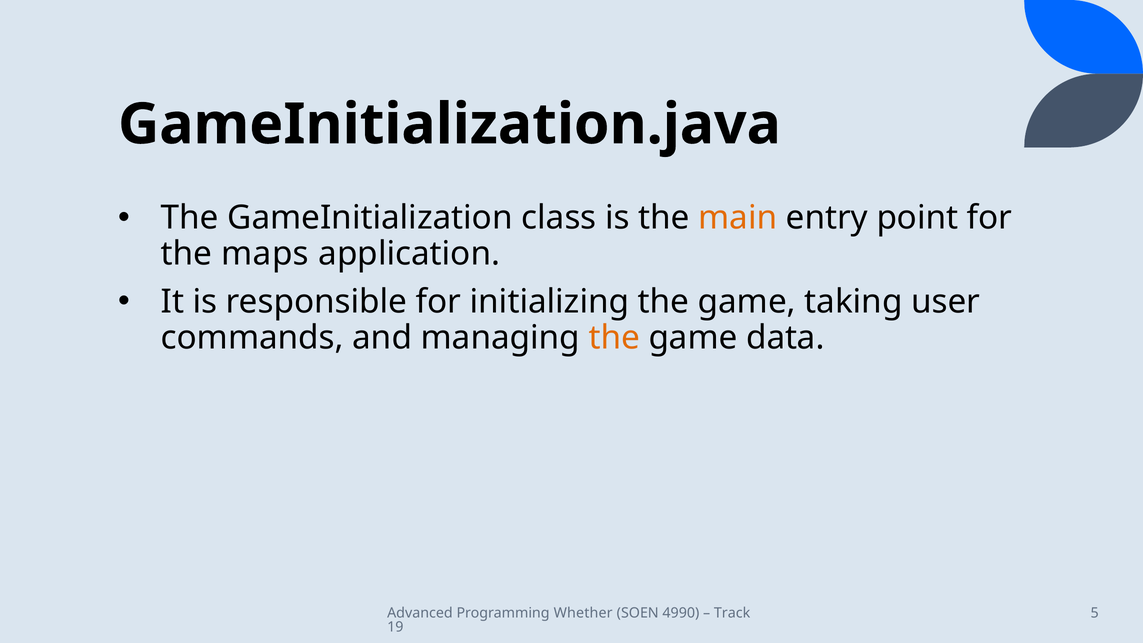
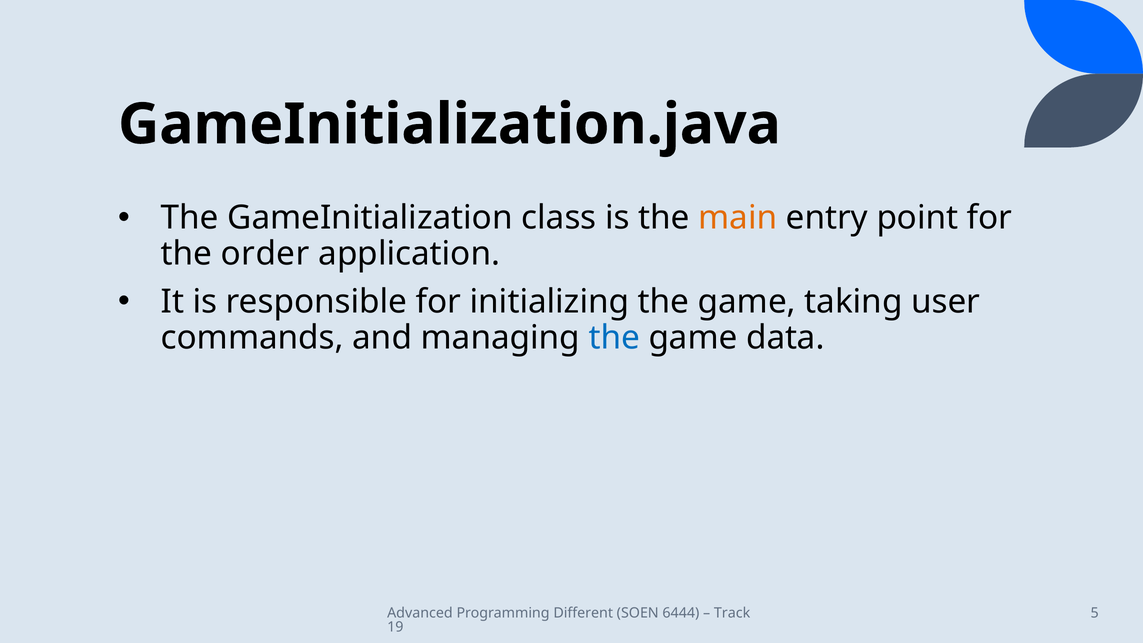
maps: maps -> order (265, 254)
the colour: orange -> blue (614, 338)
Whether: Whether -> Different (583, 613)
4990: 4990 -> 6444 (681, 613)
